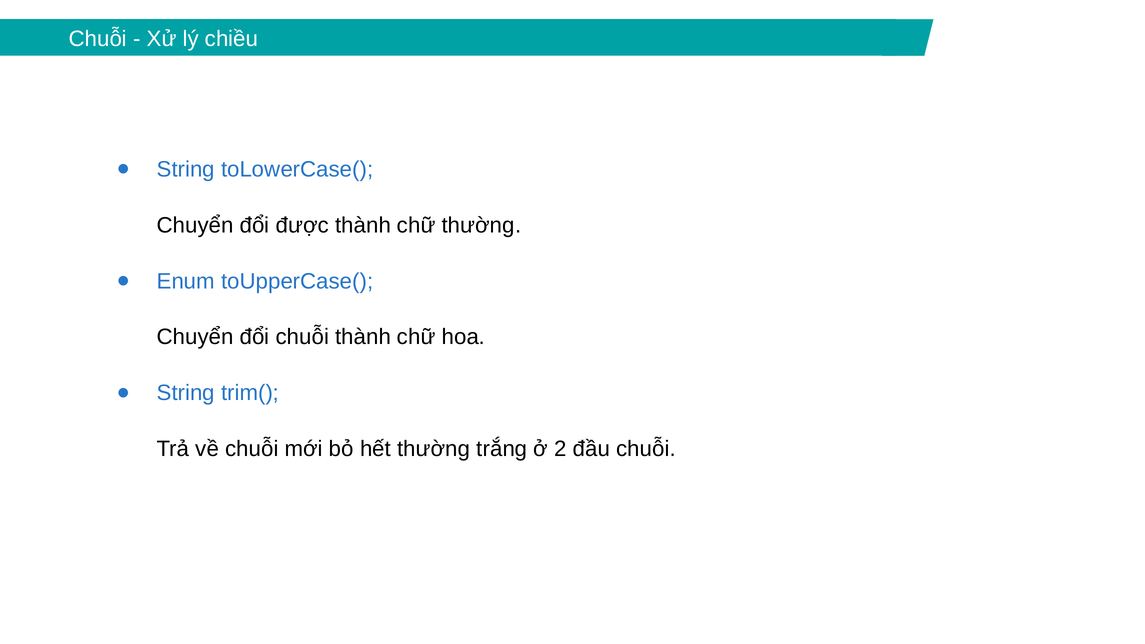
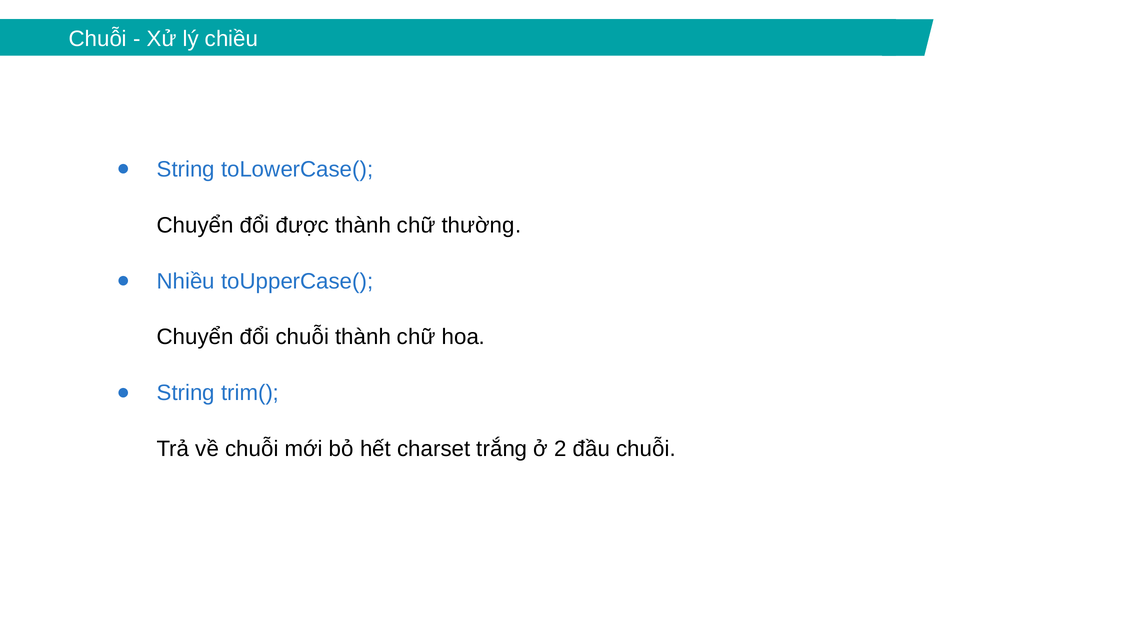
Enum: Enum -> Nhiều (186, 281)
hết thường: thường -> charset (434, 449)
